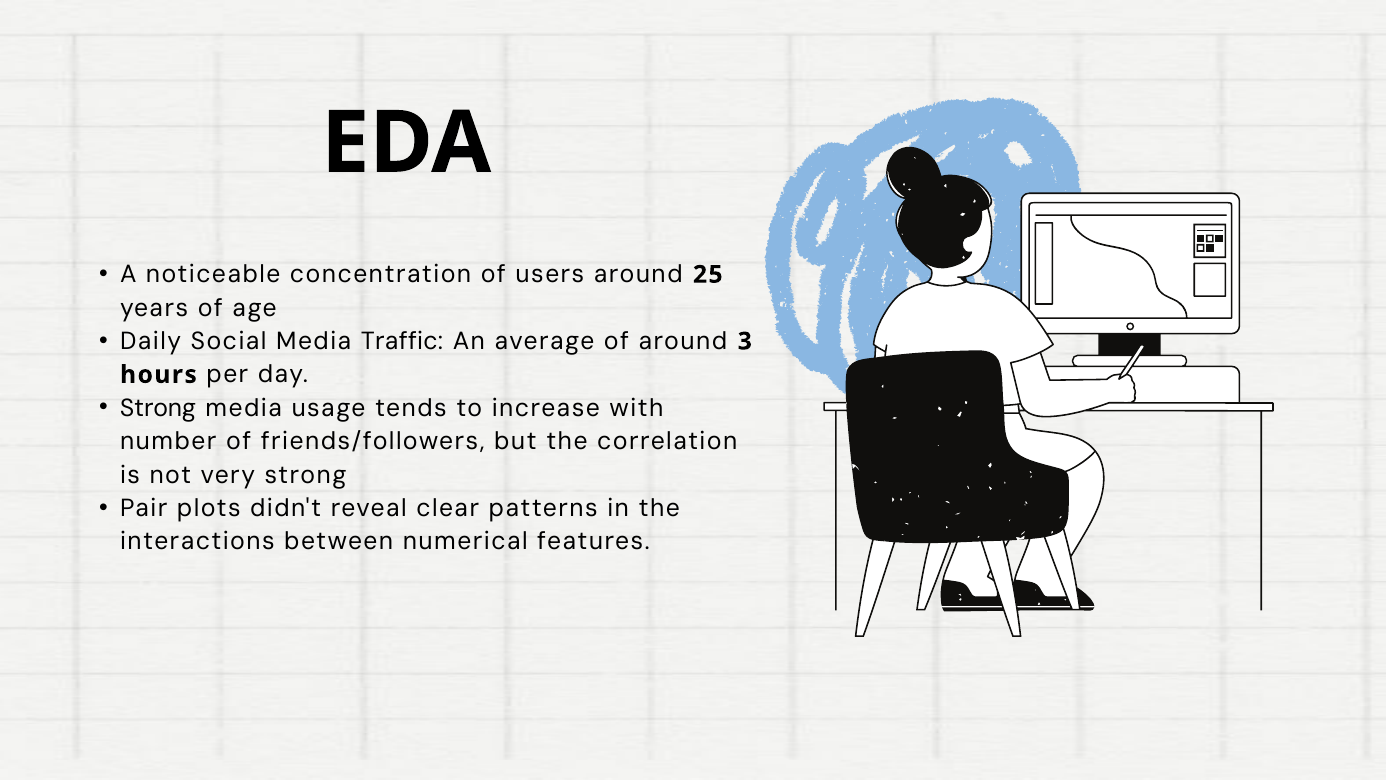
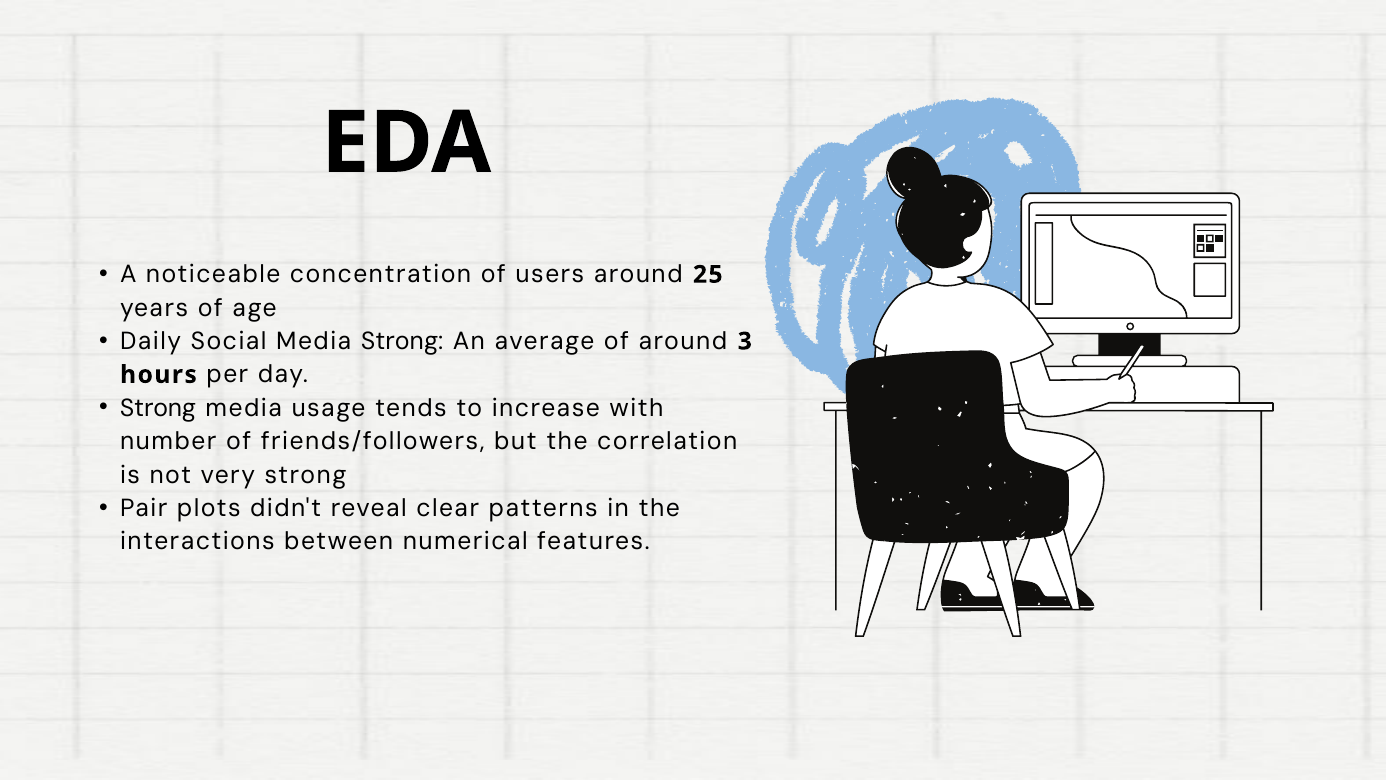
Media Traffic: Traffic -> Strong (402, 341)
